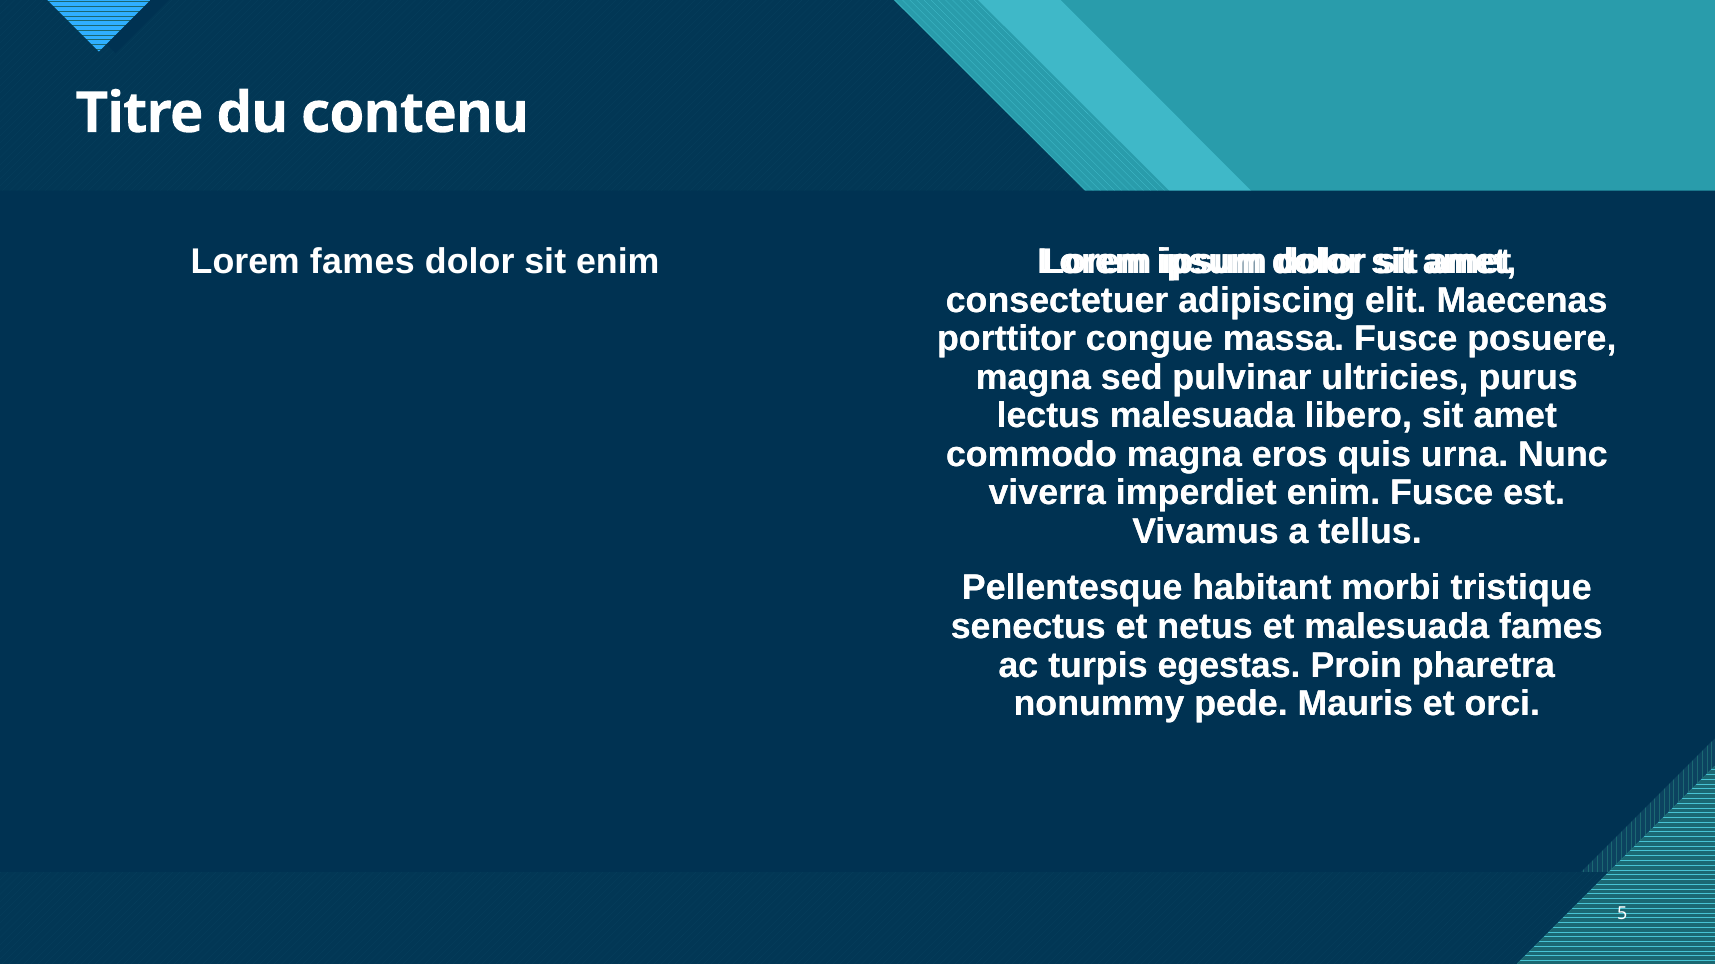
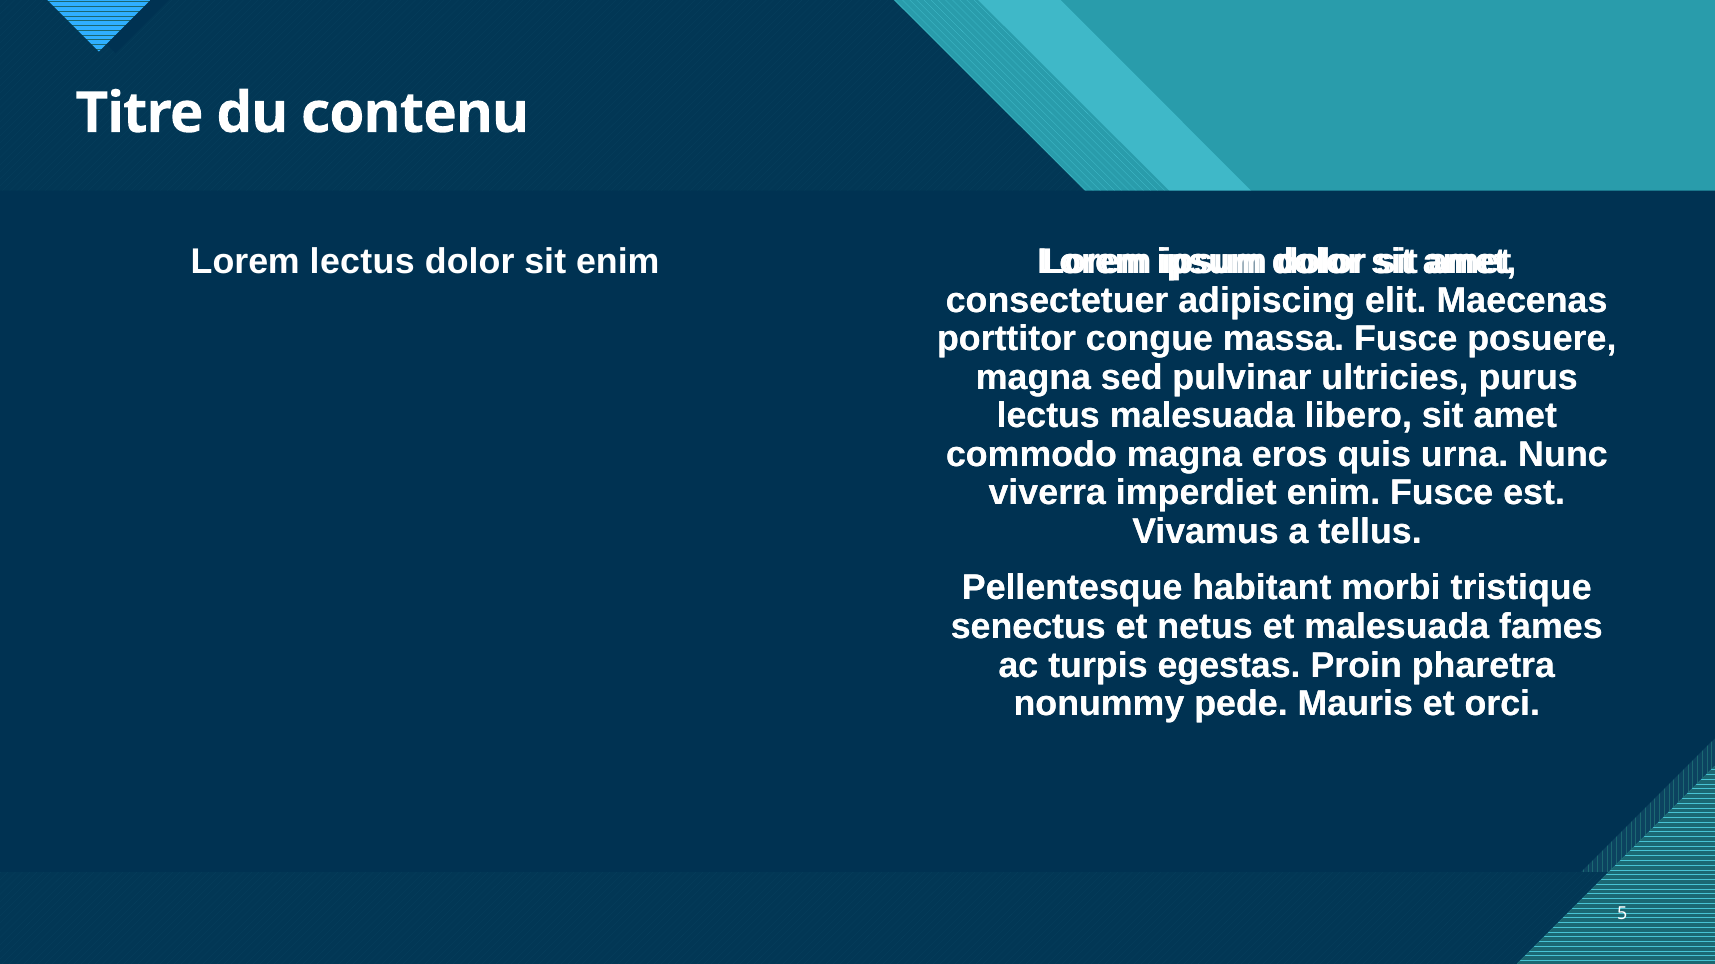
Lorem fames: fames -> lectus (362, 262)
